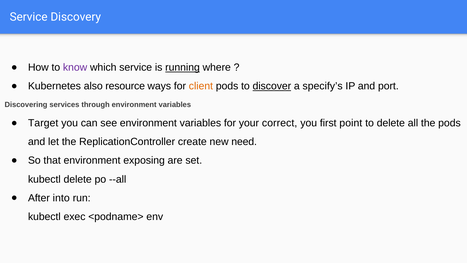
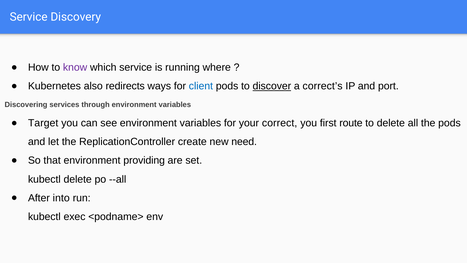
running underline: present -> none (183, 67)
resource: resource -> redirects (125, 86)
client colour: orange -> blue (201, 86)
specify’s: specify’s -> correct’s (323, 86)
point: point -> route (351, 123)
exposing: exposing -> providing (144, 160)
